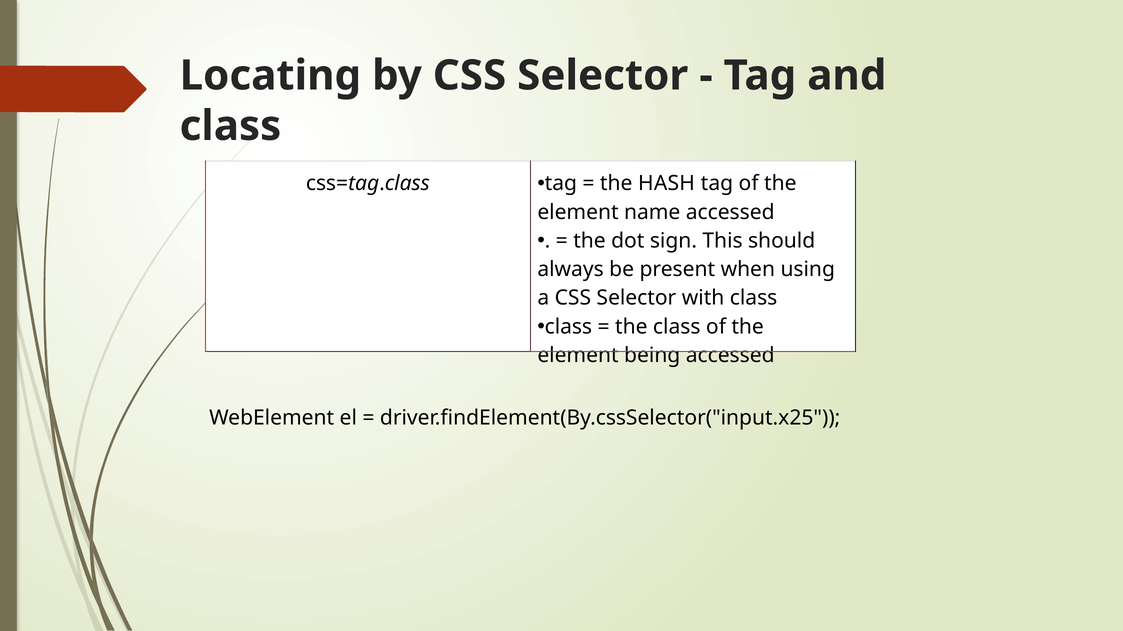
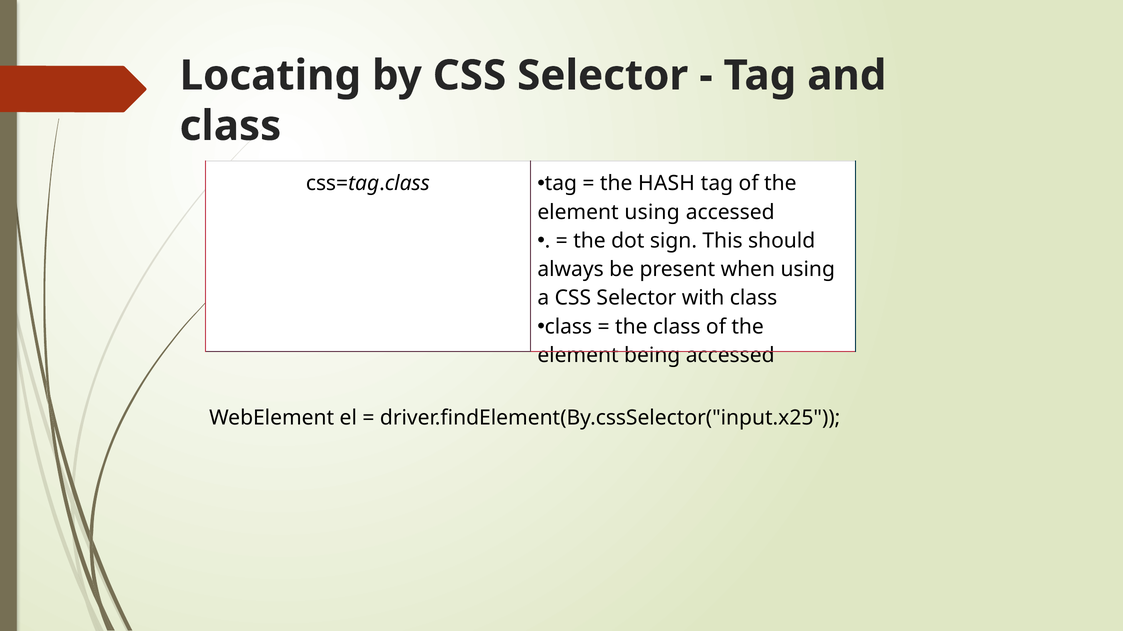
element name: name -> using (652, 212)
